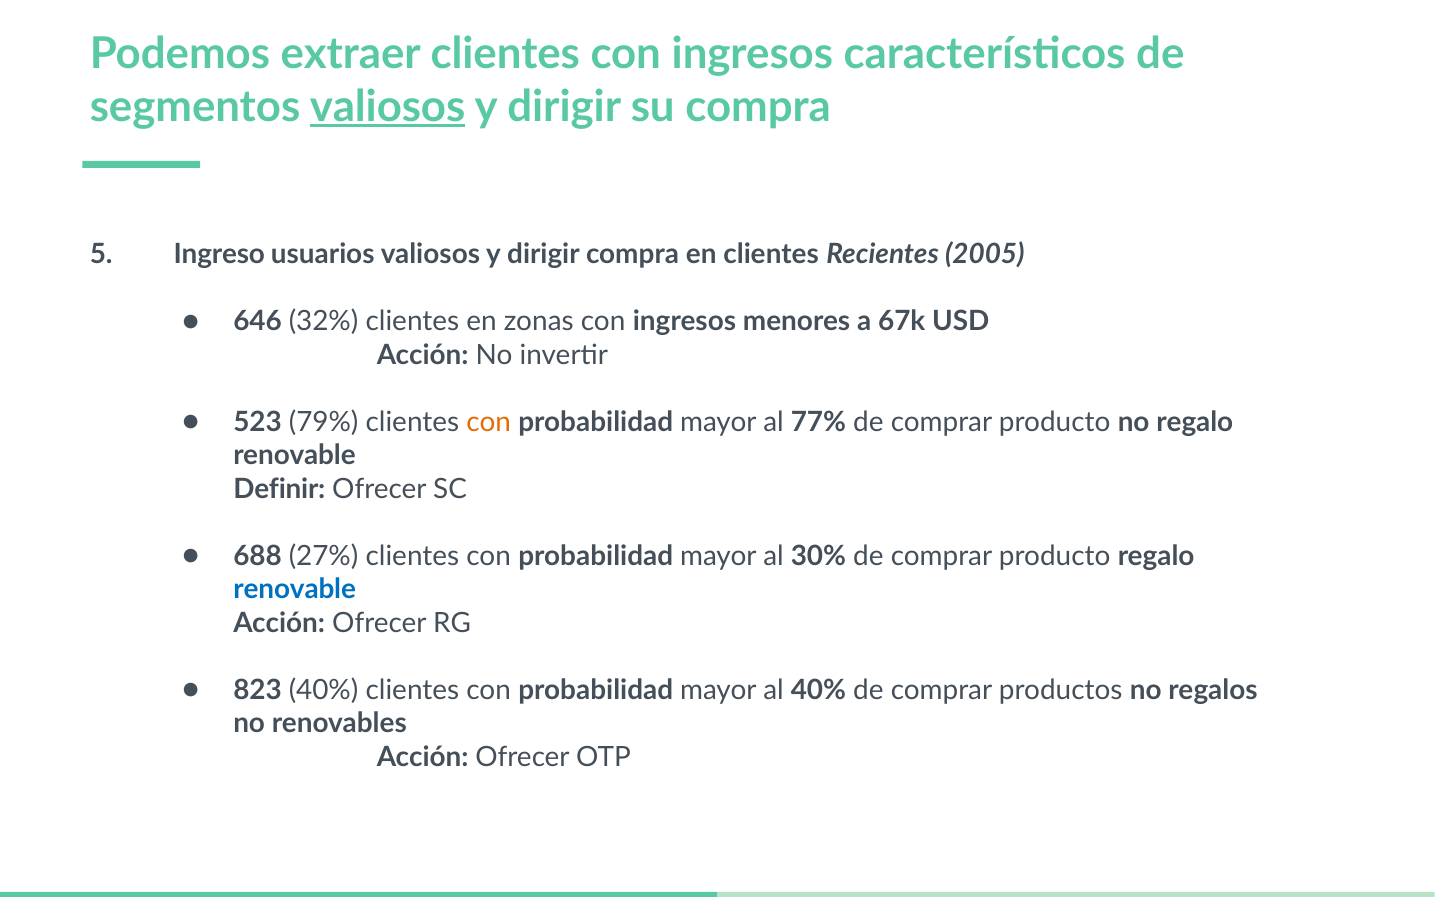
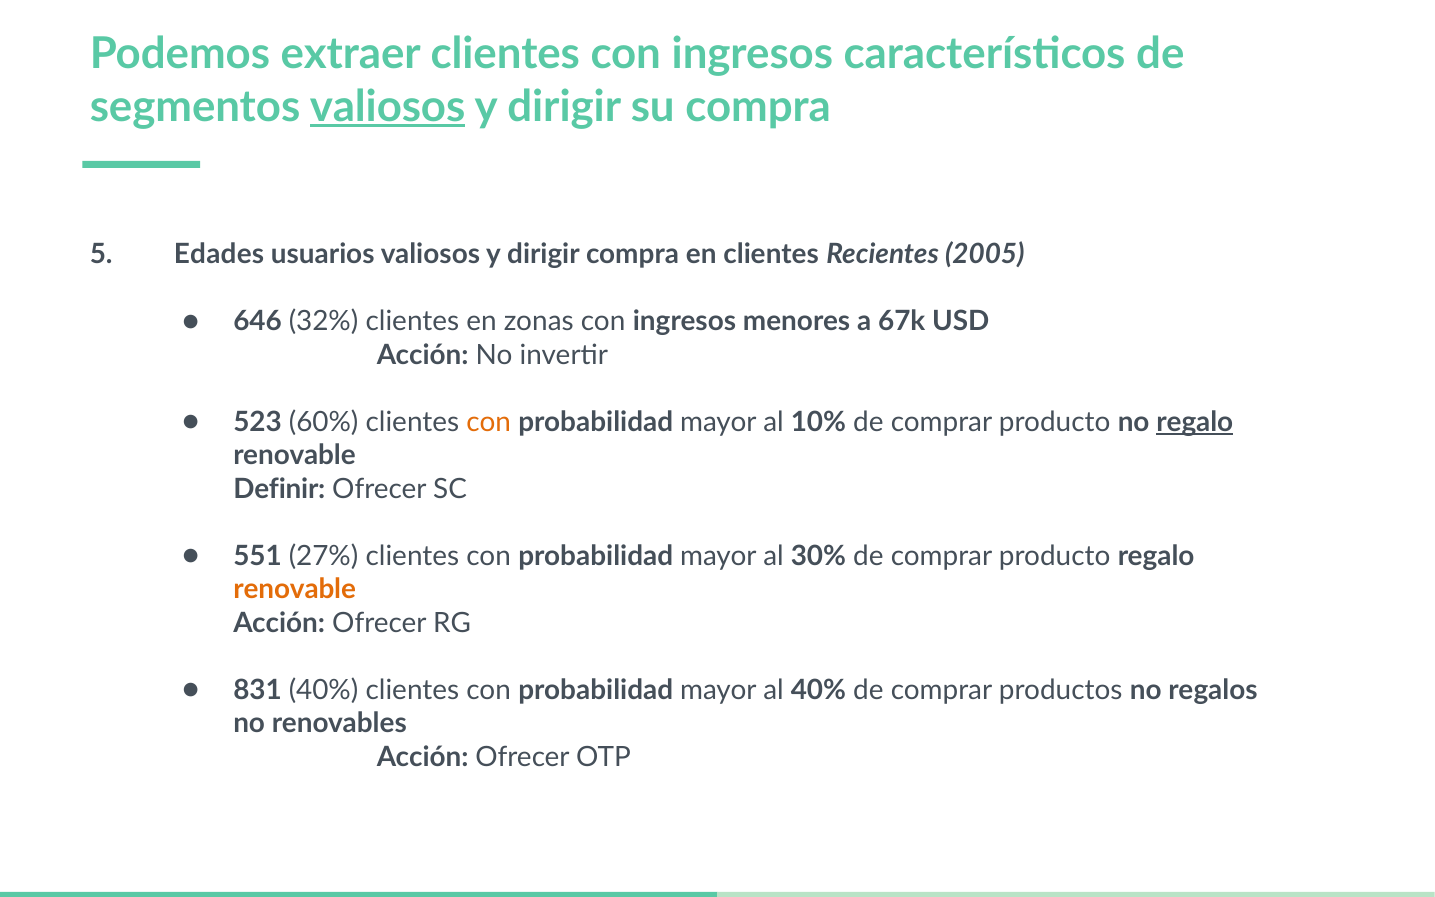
Ingreso: Ingreso -> Edades (219, 254)
79%: 79% -> 60% (324, 422)
77%: 77% -> 10% (818, 422)
regalo underline: none -> present (1195, 422)
688: 688 -> 551 (258, 556)
renovable colour: blue -> orange (295, 589)
823: 823 -> 831 (258, 690)
